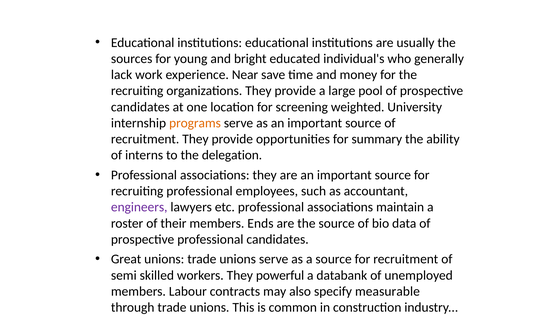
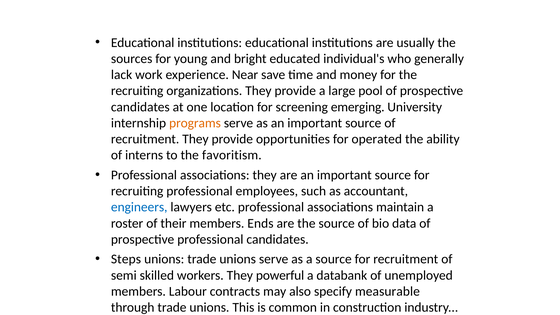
weighted: weighted -> emerging (358, 107)
summary: summary -> operated (377, 139)
delegation: delegation -> favoritism (232, 155)
engineers colour: purple -> blue (139, 207)
Great: Great -> Steps (126, 259)
